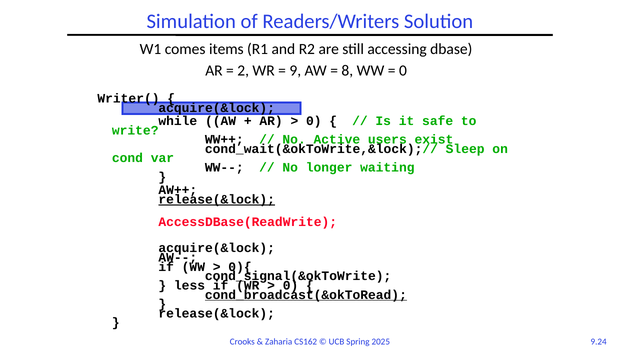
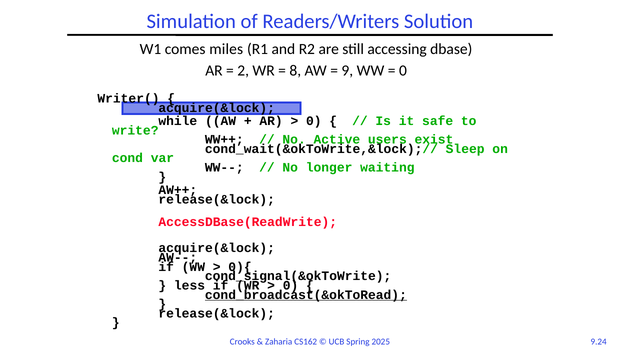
items: items -> miles (226, 49)
9: 9 -> 8 (295, 71)
8: 8 -> 9 (347, 71)
release(&lock underline: present -> none (217, 199)
